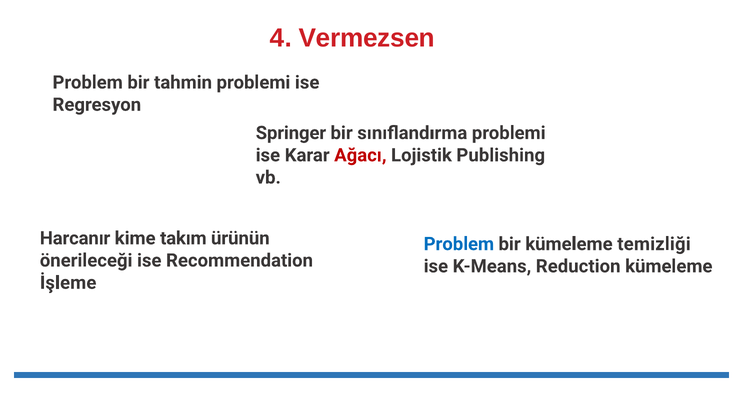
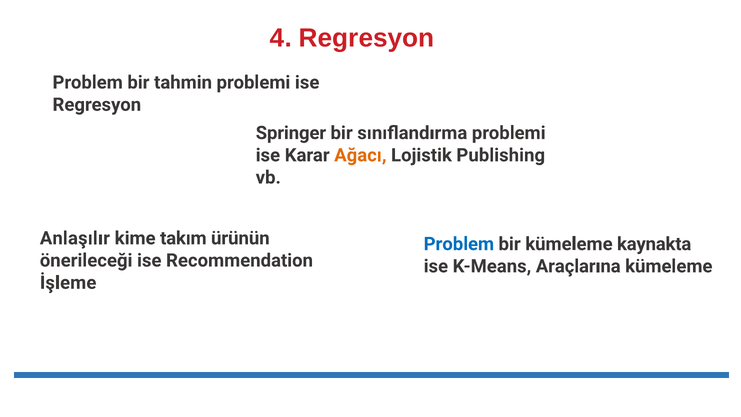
4 Vermezsen: Vermezsen -> Regresyon (367, 38)
Ağacı colour: red -> orange (360, 155)
Harcanır: Harcanır -> Anlaşılır (75, 238)
temizliği: temizliği -> kaynakta (654, 244)
Reduction: Reduction -> Araçlarına (578, 266)
